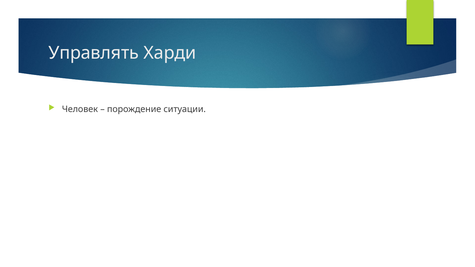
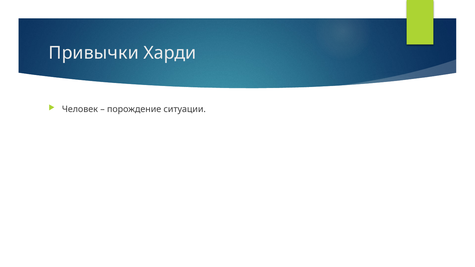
Управлять: Управлять -> Привычки (94, 53)
